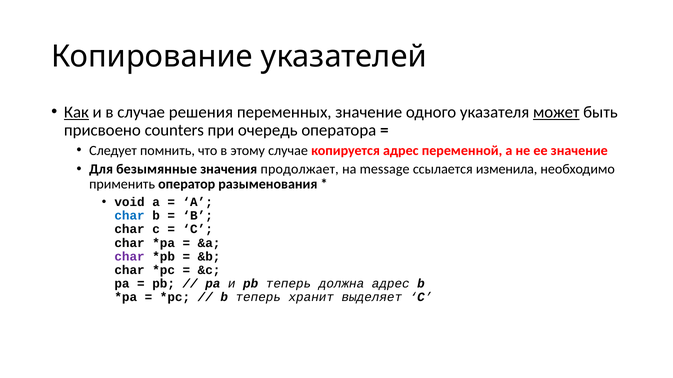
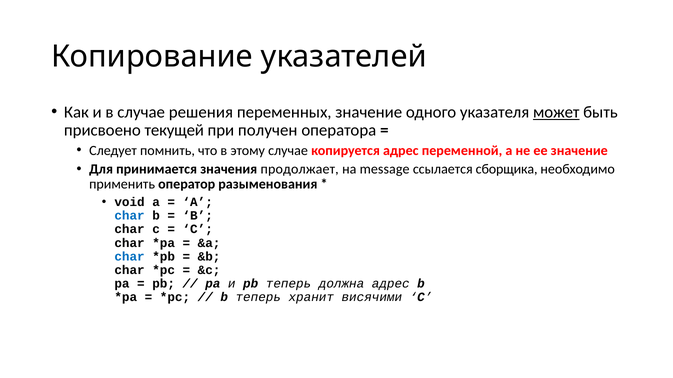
Как underline: present -> none (76, 112)
counters: counters -> текущей (174, 130)
очередь: очередь -> получен (268, 130)
безымянные: безымянные -> принимается (157, 169)
изменила: изменила -> сборщика (507, 169)
char colour: purple -> blue (130, 257)
выделяет: выделяет -> висячими (372, 298)
